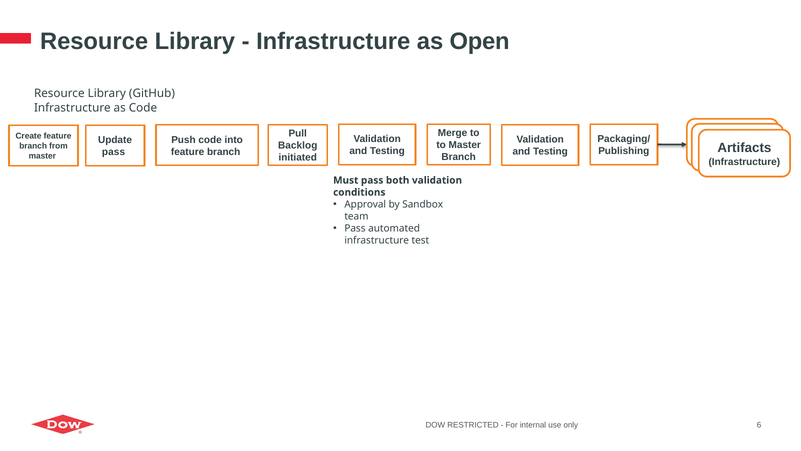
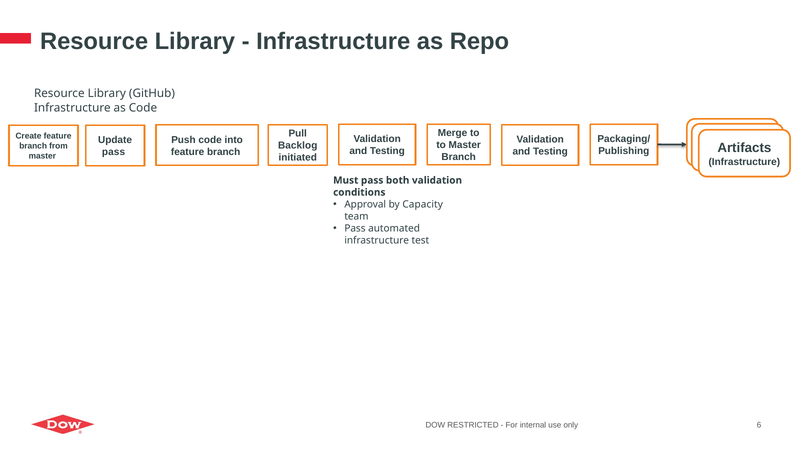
Open: Open -> Repo (479, 41)
Sandbox: Sandbox -> Capacity (423, 204)
